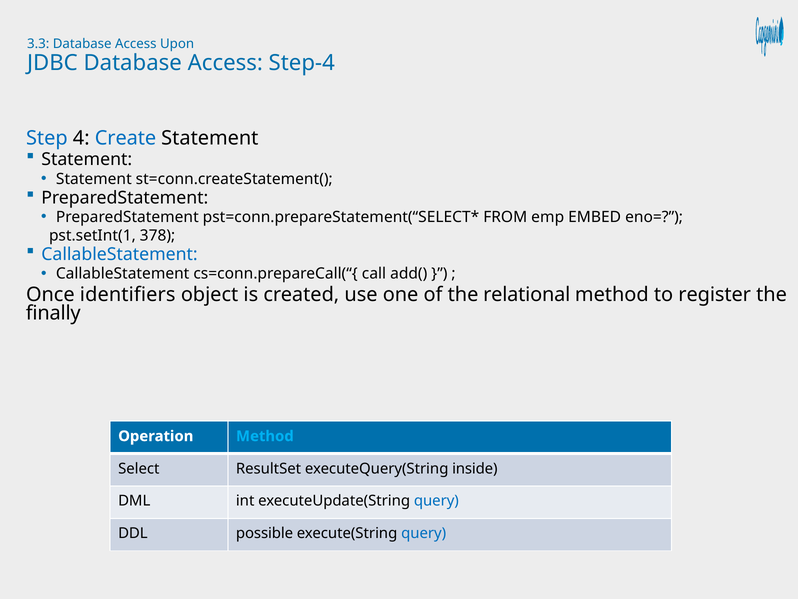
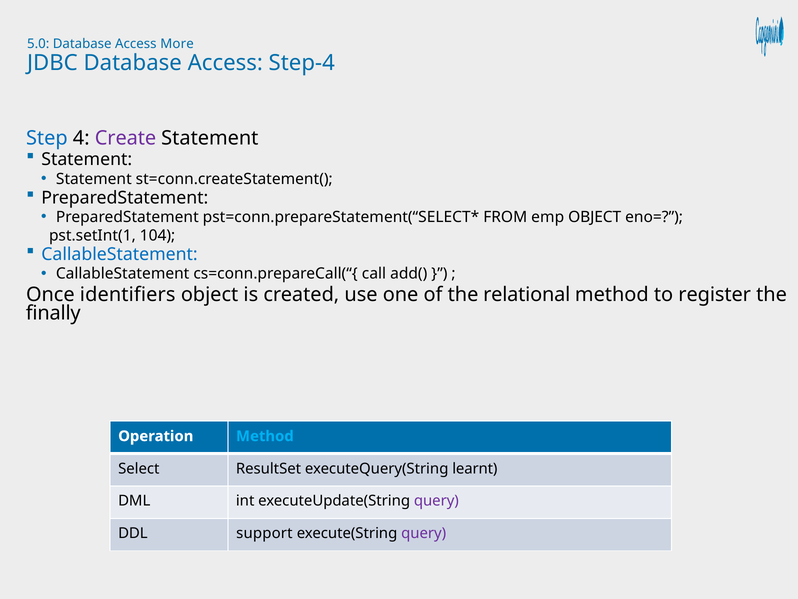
3.3: 3.3 -> 5.0 (38, 44)
Upon: Upon -> More (177, 44)
Create colour: blue -> purple (126, 138)
emp EMBED: EMBED -> OBJECT (595, 217)
378: 378 -> 104 (157, 235)
inside: inside -> learnt (475, 468)
query colour: blue -> purple (436, 501)
possible: possible -> support (264, 533)
query colour: blue -> purple (424, 533)
